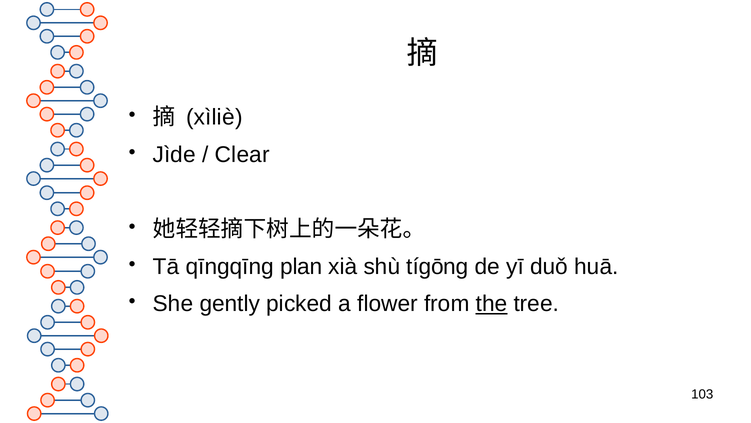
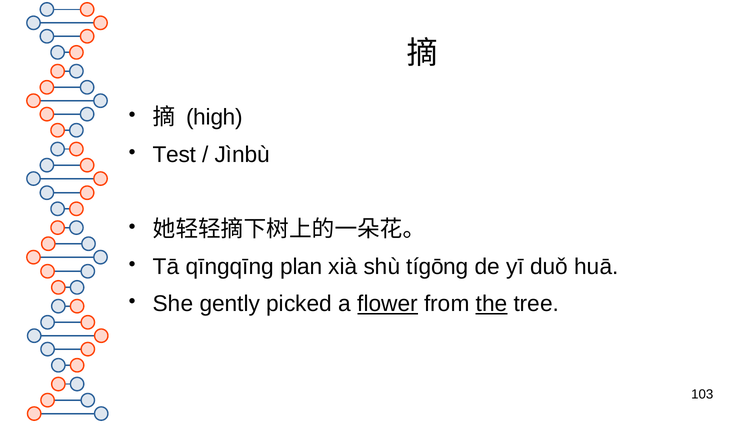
xìliè: xìliè -> high (214, 117)
Jìde: Jìde -> Test (174, 154)
Clear: Clear -> Jìnbù (242, 154)
flower underline: none -> present (388, 304)
